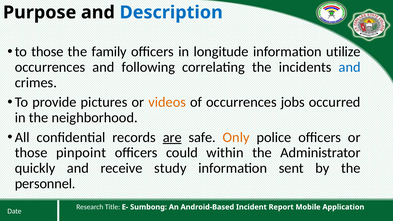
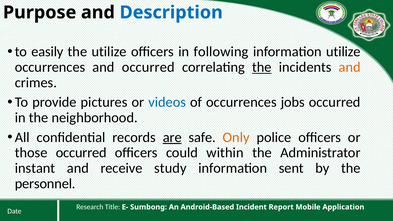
to those: those -> easily (47, 52)
the family: family -> utilize (109, 52)
longitude: longitude -> following (221, 52)
and following: following -> occurred (148, 67)
the underline: none -> present (262, 67)
and colour: blue -> orange (350, 67)
videos colour: orange -> blue (167, 102)
those pinpoint: pinpoint -> occurred (81, 153)
quickly: quickly -> instant (35, 168)
